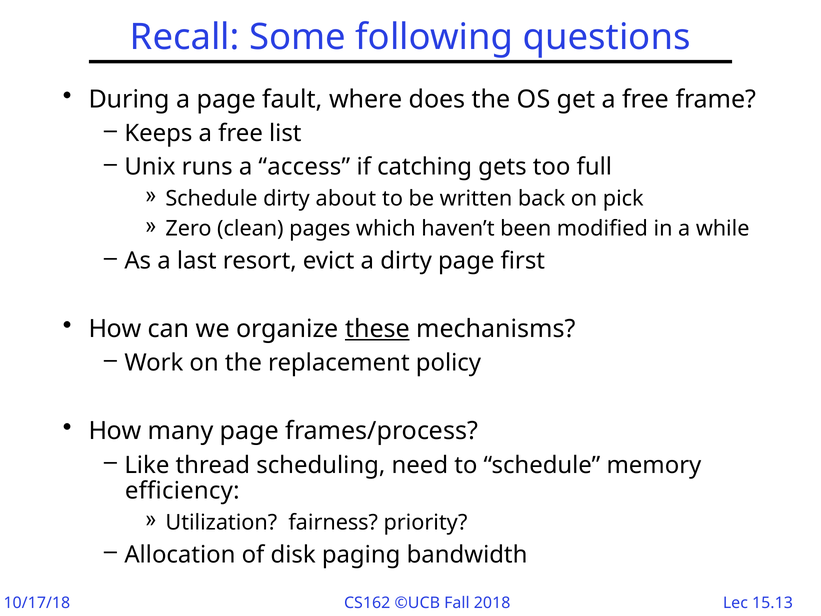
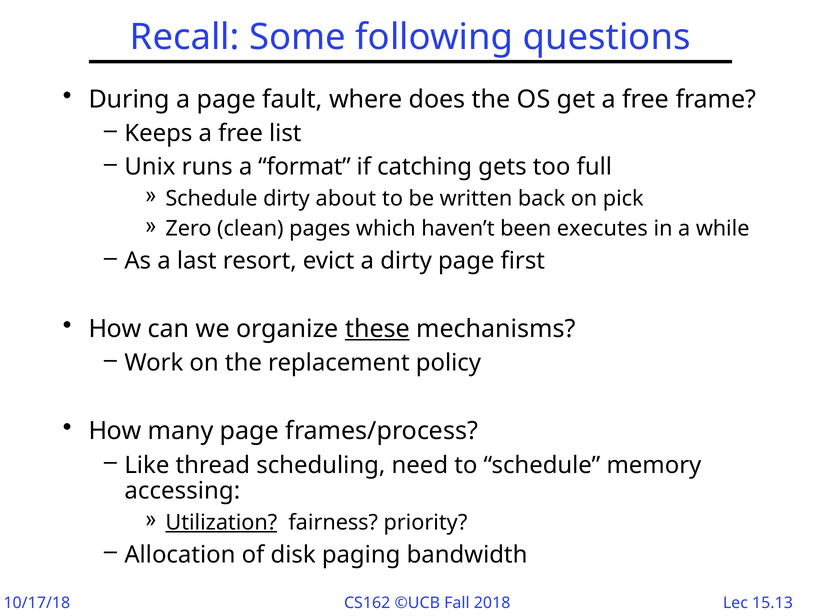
access: access -> format (305, 167)
modified: modified -> executes (602, 229)
efficiency: efficiency -> accessing (182, 491)
Utilization underline: none -> present (221, 522)
